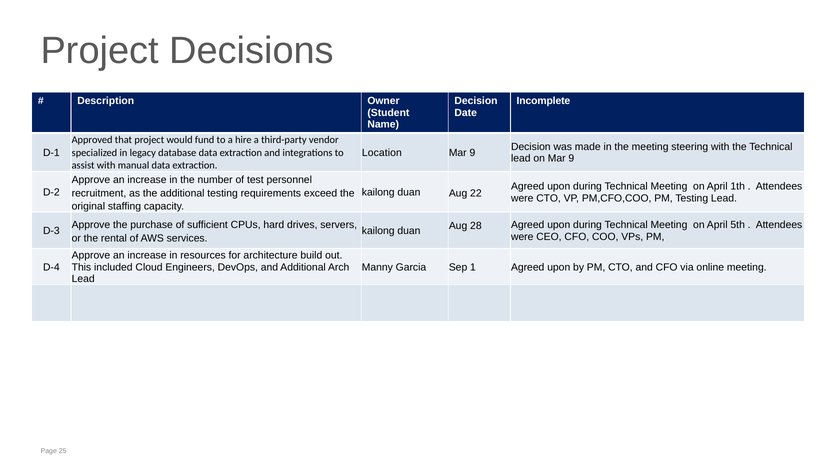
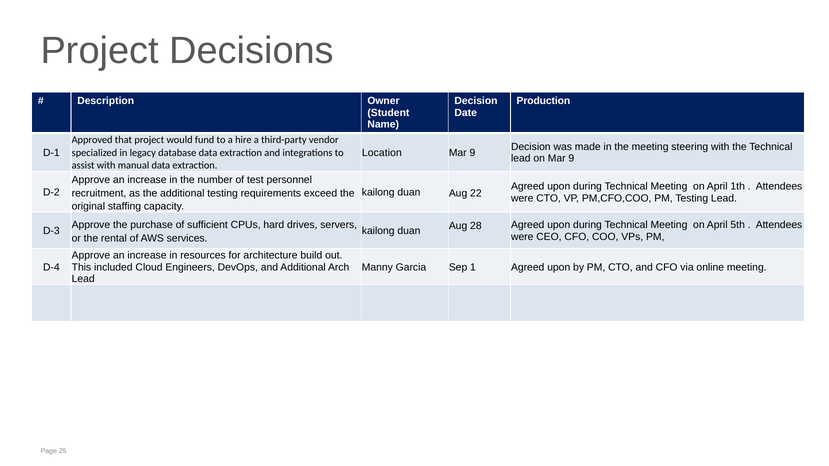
Incomplete: Incomplete -> Production (543, 101)
